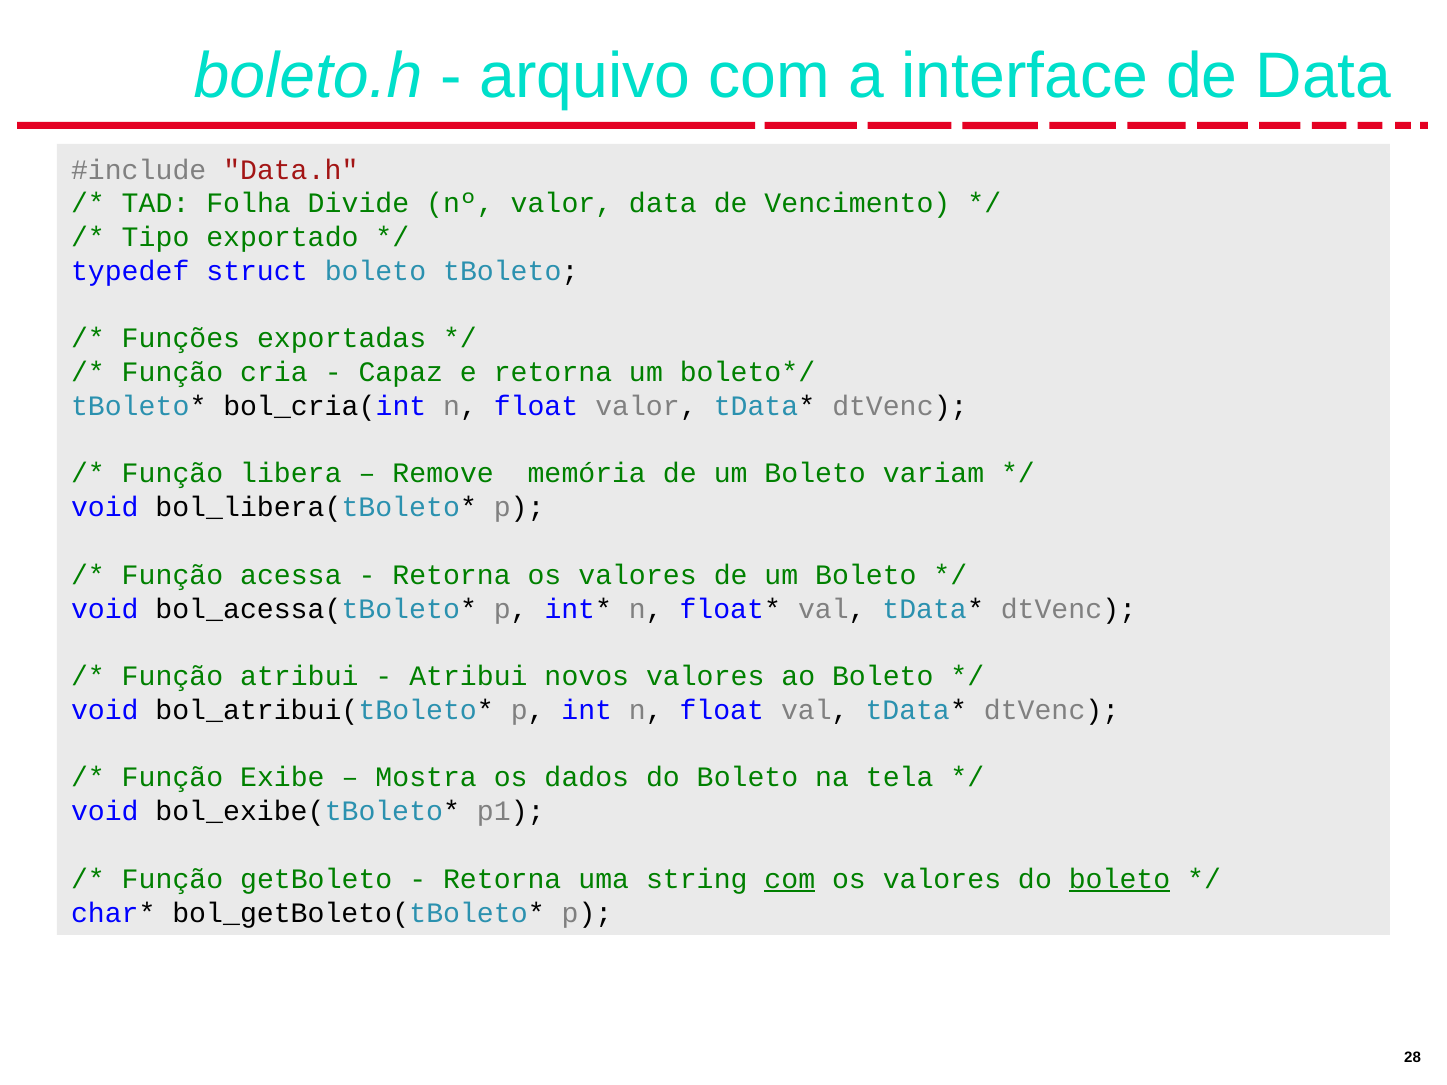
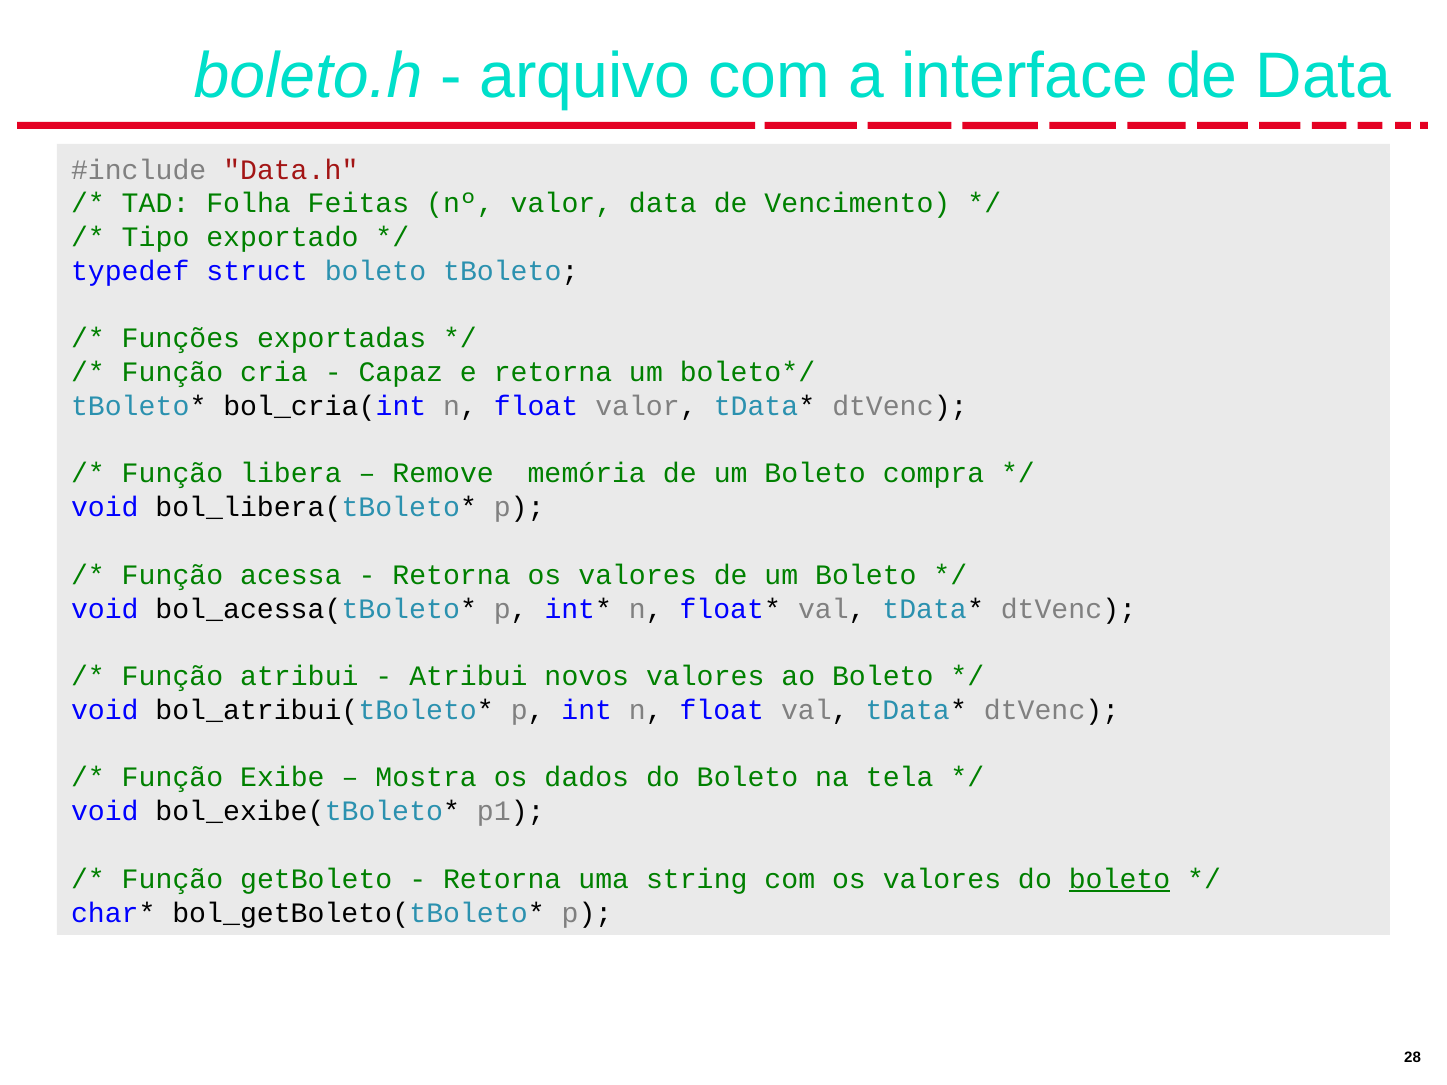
Divide: Divide -> Feitas (358, 204)
variam: variam -> compra (934, 474)
com underline: present -> none (790, 879)
